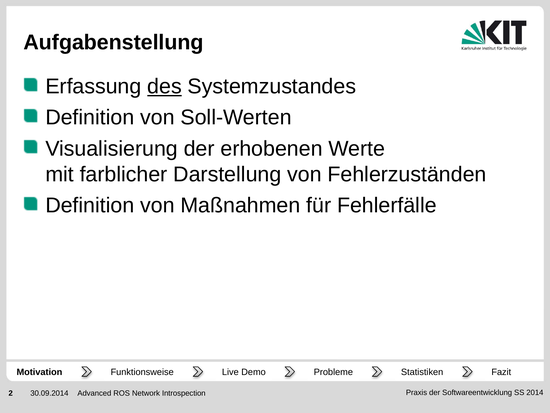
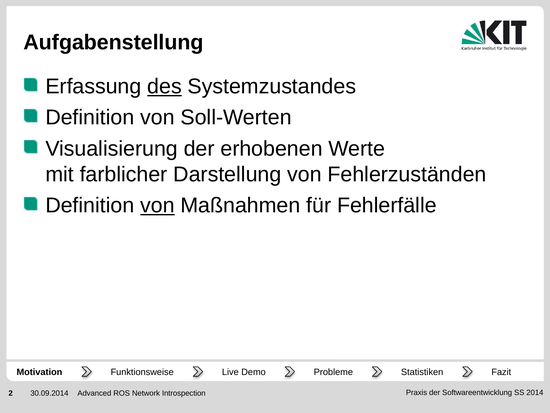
von underline: none -> present (157, 205)
